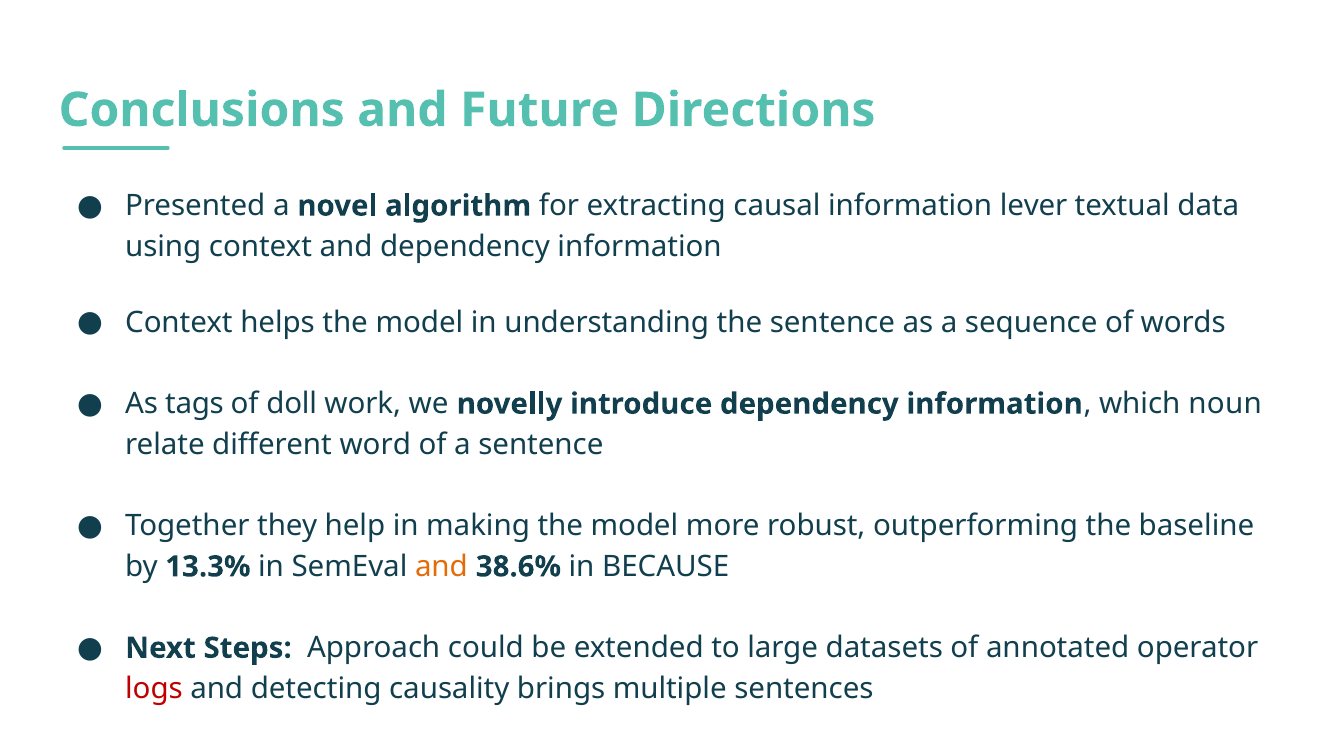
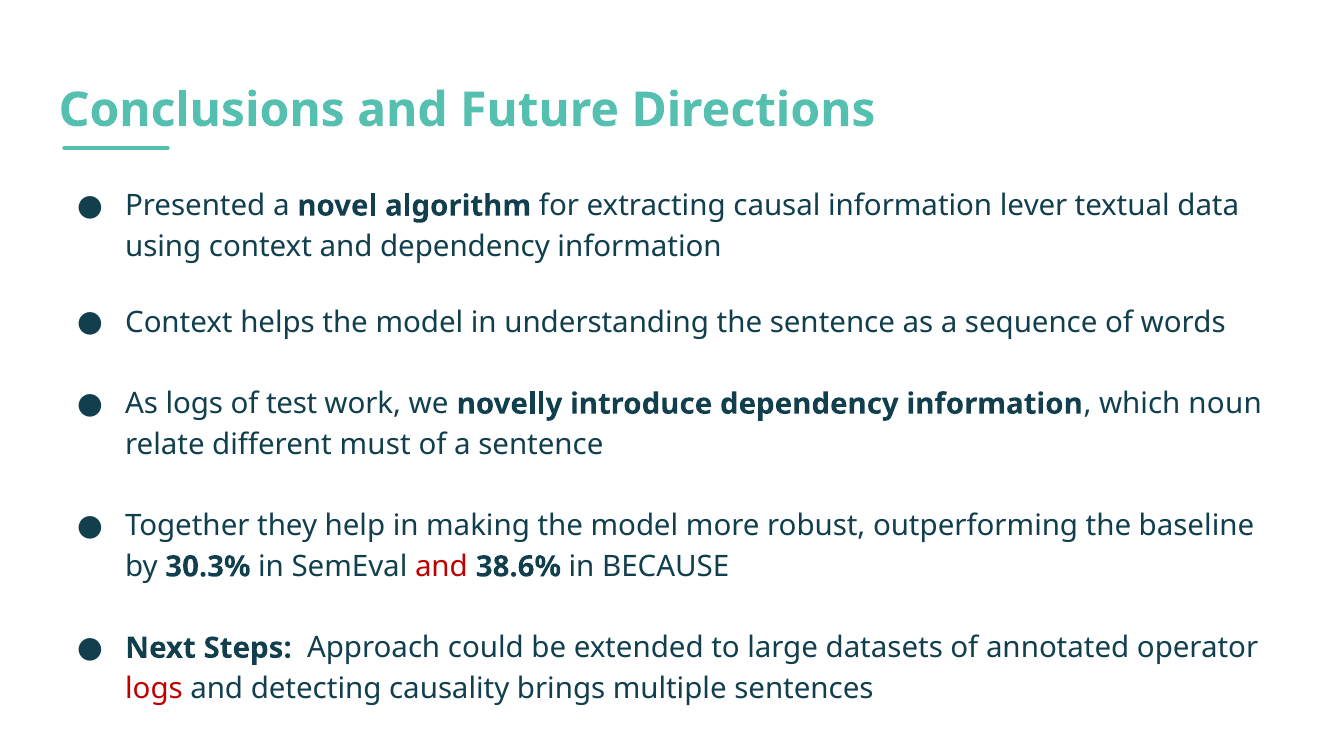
As tags: tags -> logs (194, 404)
doll: doll -> test (292, 404)
word: word -> must (375, 445)
13.3%: 13.3% -> 30.3% (208, 567)
and colour: orange -> red (441, 567)
